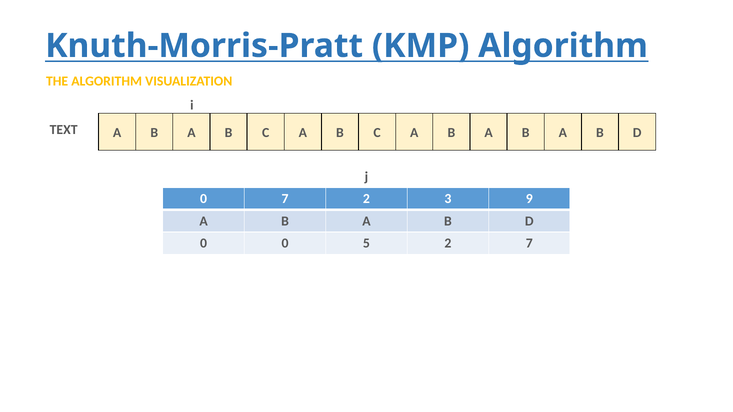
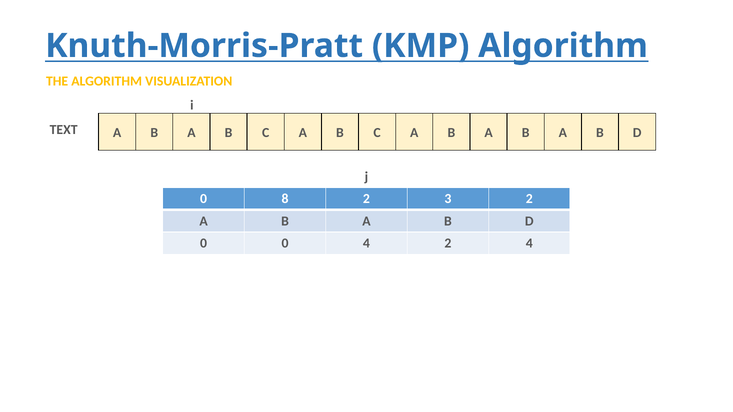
0 7: 7 -> 8 (285, 199)
3 9: 9 -> 2 (529, 199)
0 5: 5 -> 4 (366, 243)
2 7: 7 -> 4 (529, 243)
